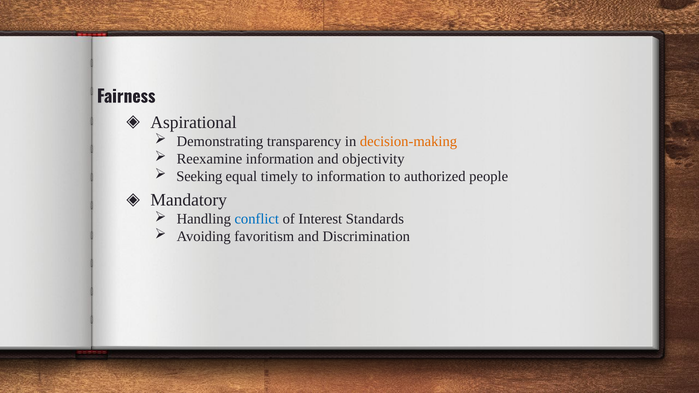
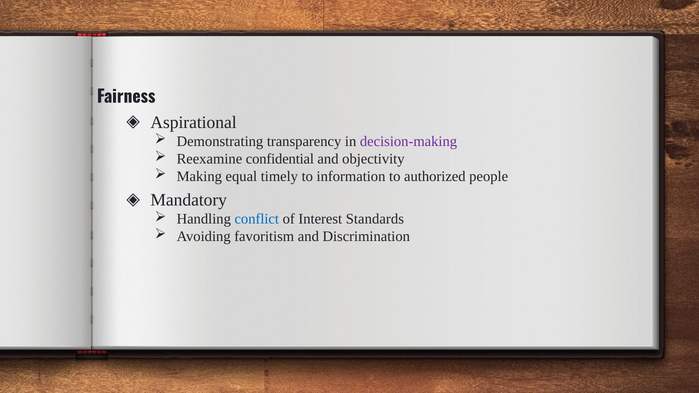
decision-making colour: orange -> purple (409, 141)
Reexamine information: information -> confidential (280, 159)
Seeking: Seeking -> Making (199, 176)
